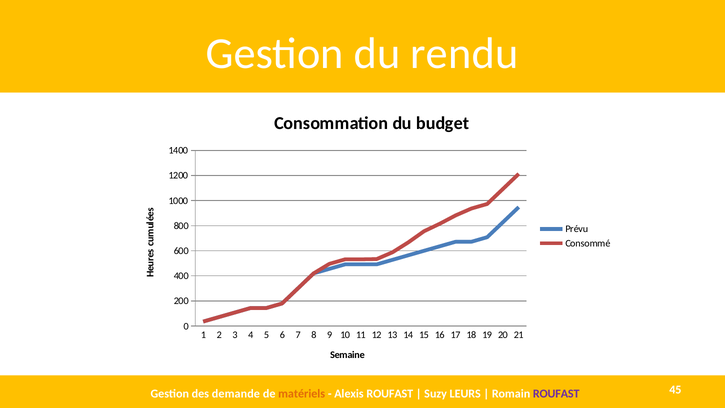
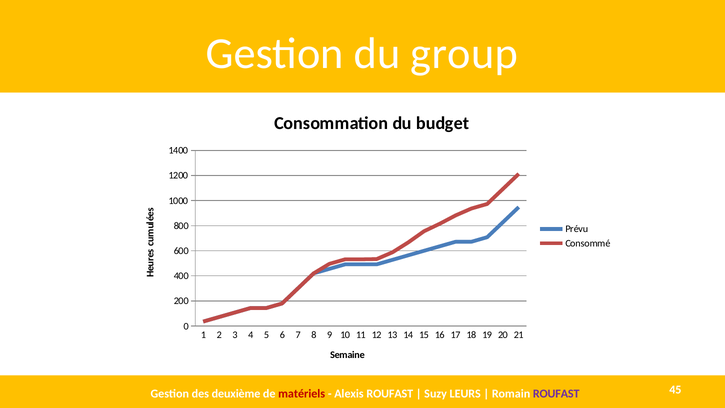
rendu: rendu -> group (464, 53)
demande: demande -> deuxième (236, 394)
matériels colour: orange -> red (302, 394)
